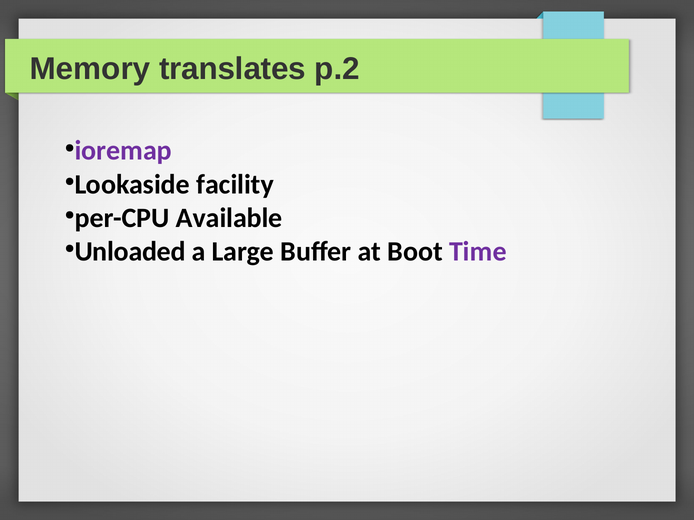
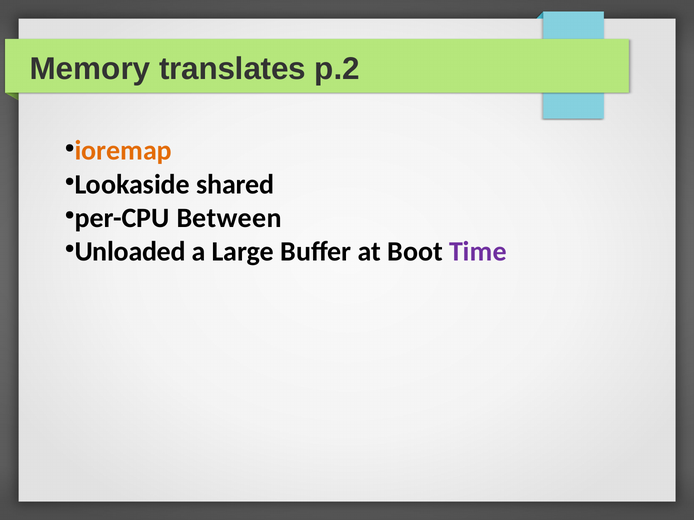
ioremap colour: purple -> orange (123, 151)
facility: facility -> shared (235, 184)
Available: Available -> Between (229, 218)
